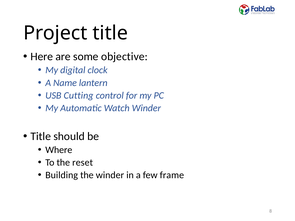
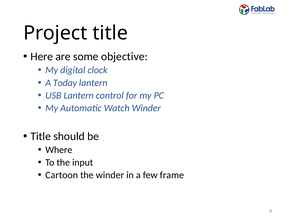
Name: Name -> Today (65, 83)
USB Cutting: Cutting -> Lantern (79, 96)
reset: reset -> input (83, 163)
Building: Building -> Cartoon (62, 175)
